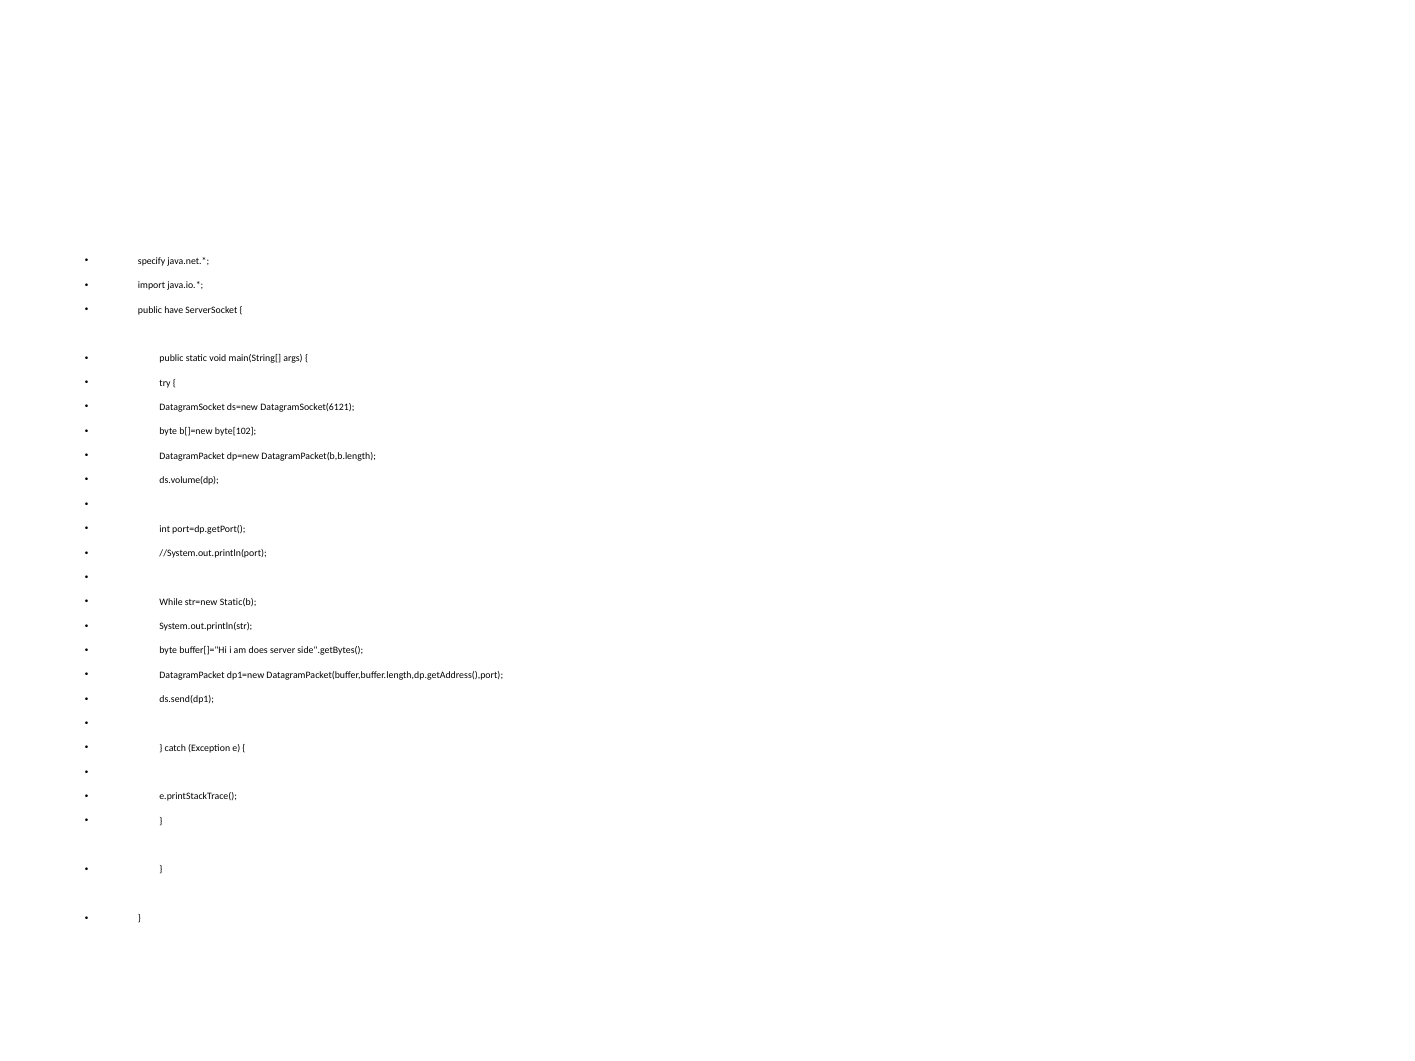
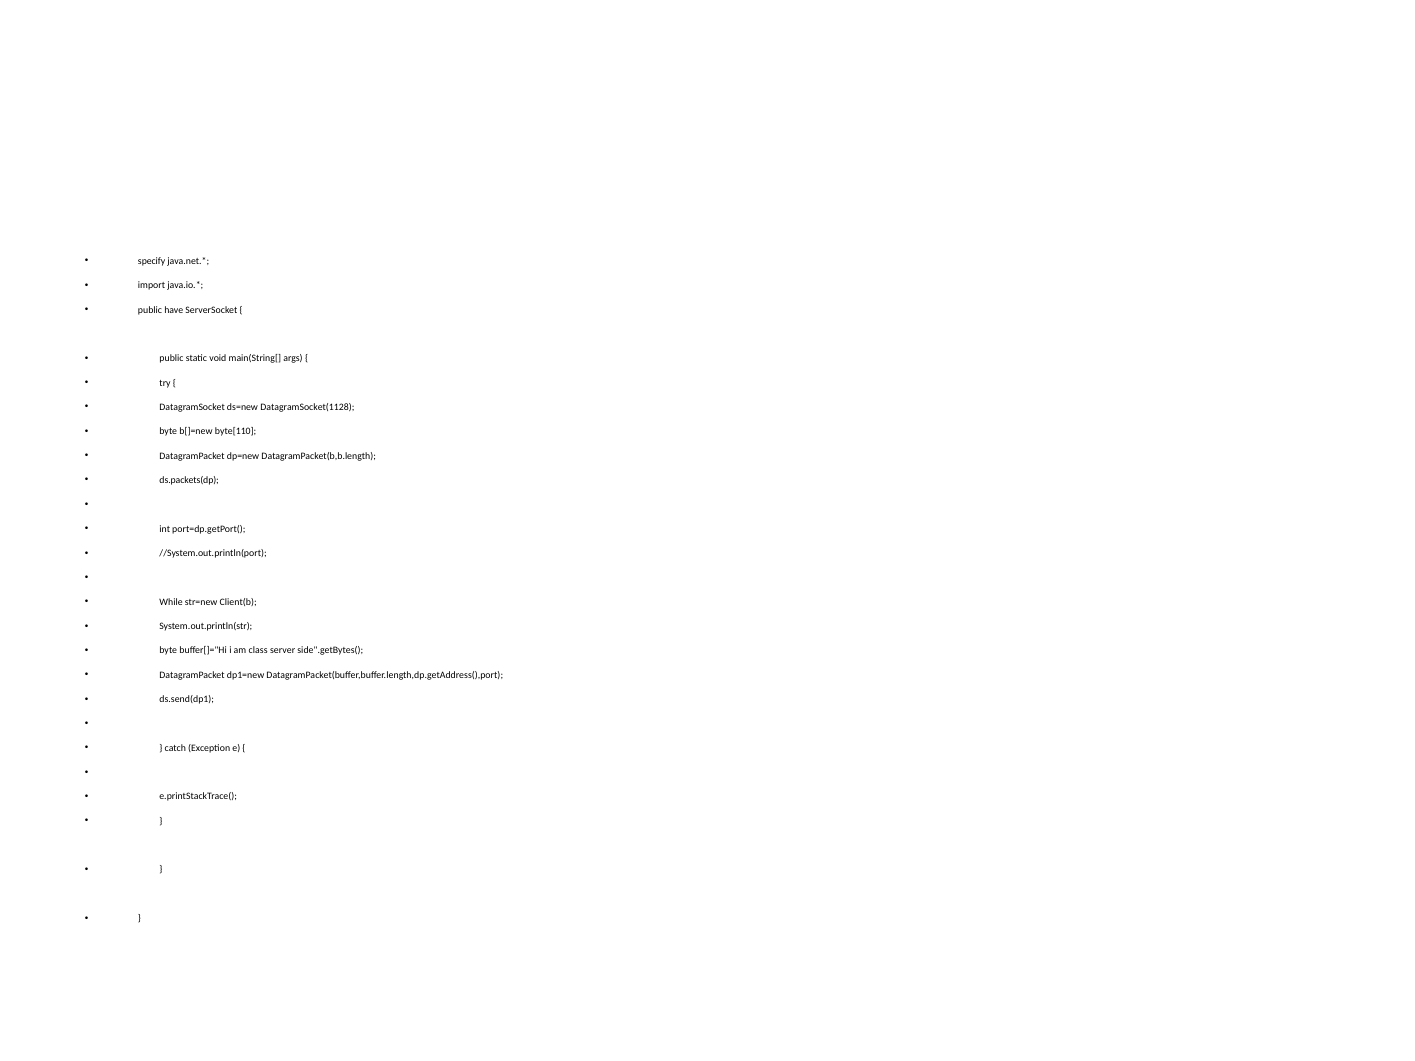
DatagramSocket(6121: DatagramSocket(6121 -> DatagramSocket(1128 (307, 407)
byte[102: byte[102 -> byte[110 (236, 432)
ds.volume(dp: ds.volume(dp -> ds.packets(dp (189, 480)
Static(b: Static(b -> Client(b (238, 602)
does: does -> class (258, 651)
